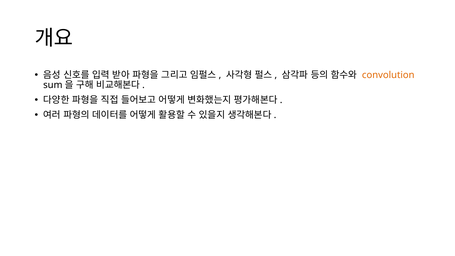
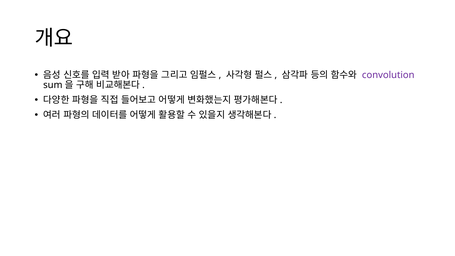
convolution colour: orange -> purple (388, 75)
